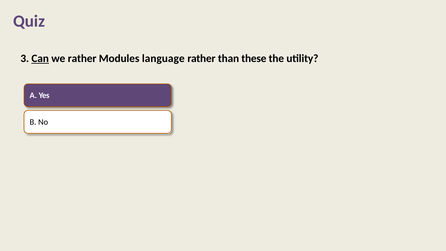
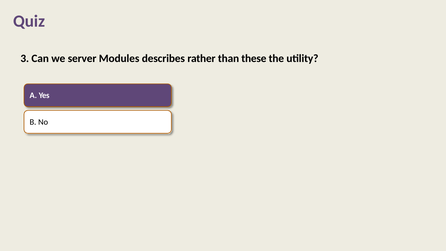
Can underline: present -> none (40, 59)
we rather: rather -> server (82, 59)
language: language -> describes (163, 59)
